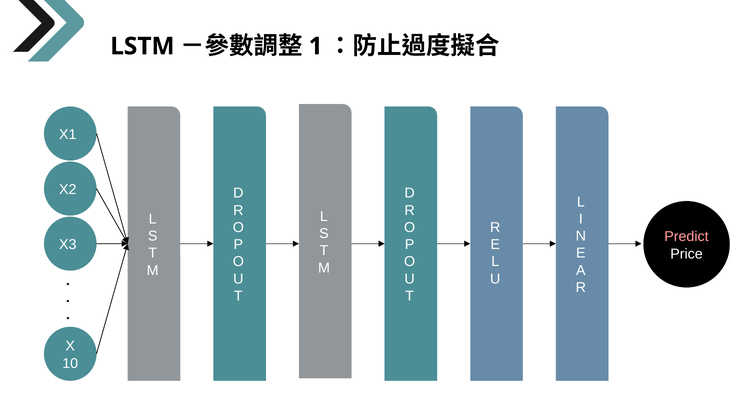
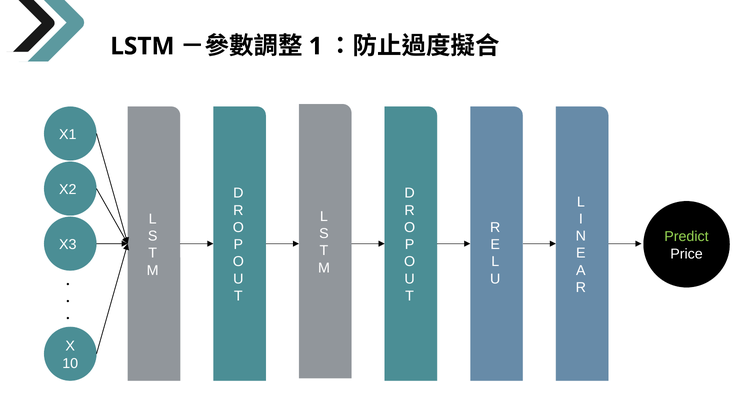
Predict colour: pink -> light green (686, 237)
